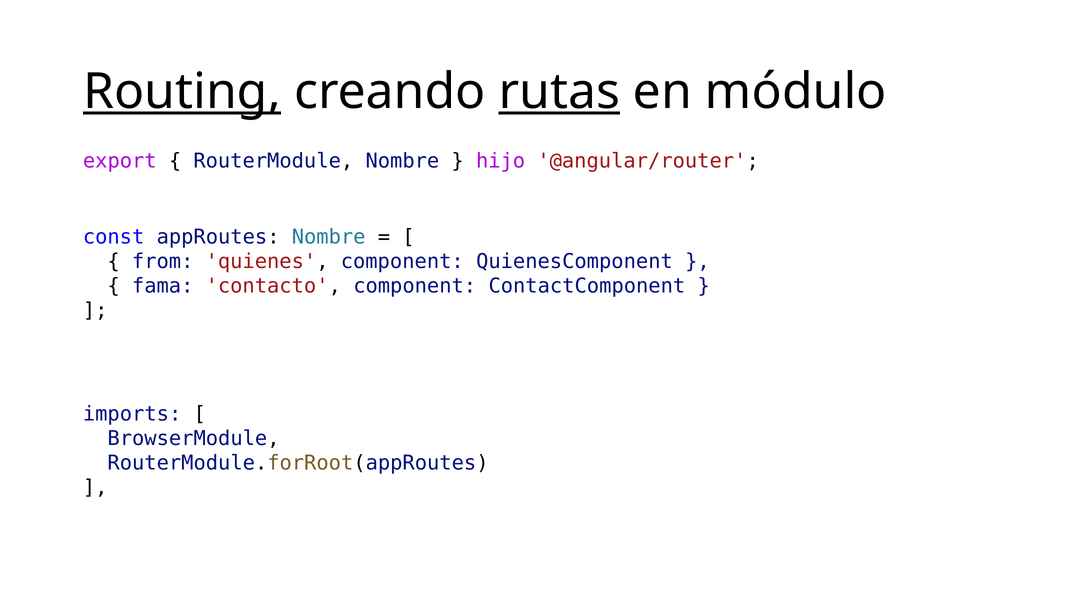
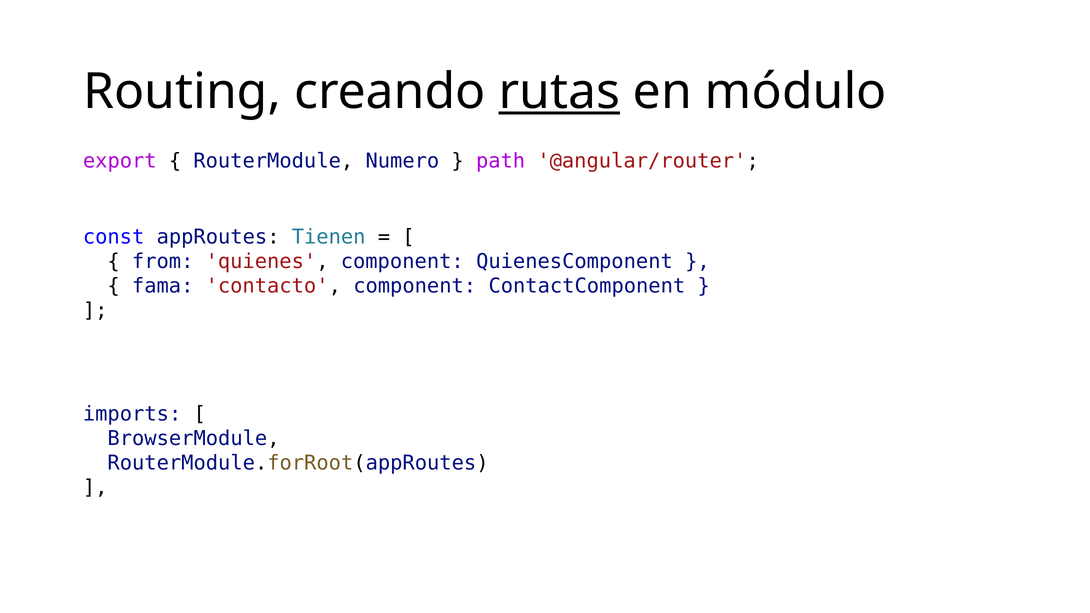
Routing underline: present -> none (182, 92)
RouterModule Nombre: Nombre -> Numero (402, 161)
hijo: hijo -> path (501, 161)
appRoutes Nombre: Nombre -> Tienen (329, 237)
